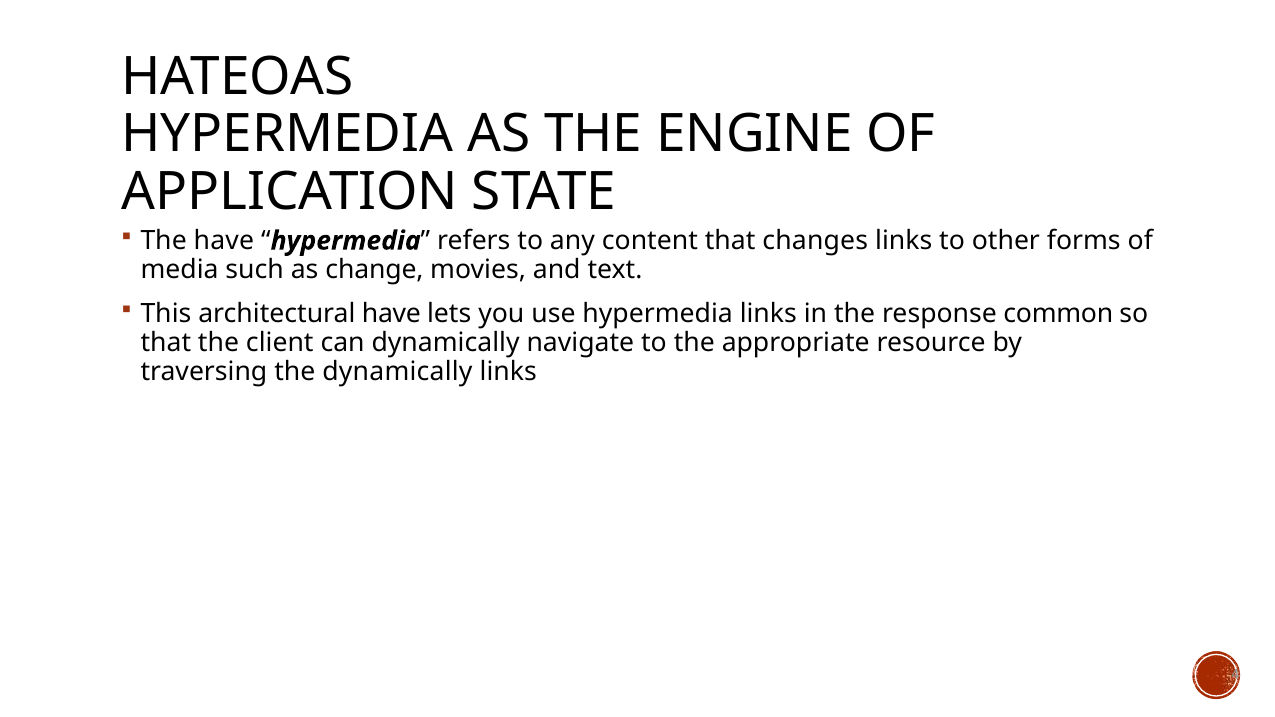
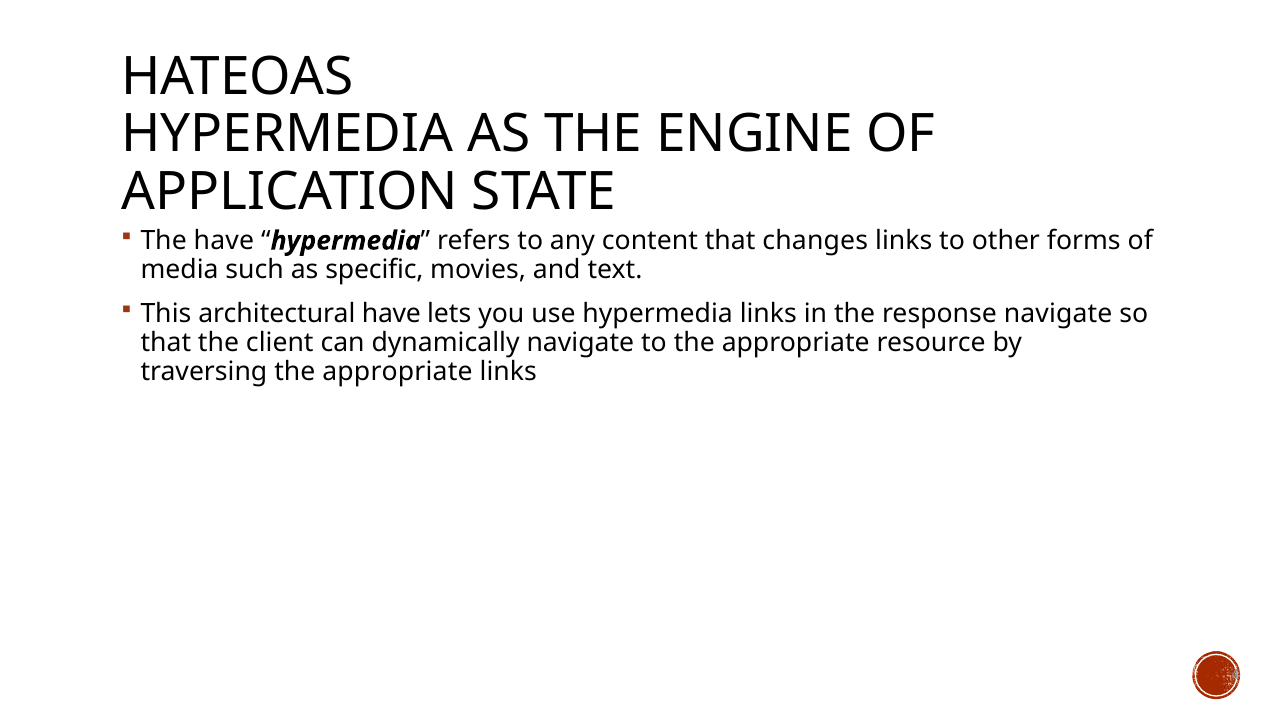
change: change -> specific (374, 270)
response common: common -> navigate (1058, 314)
traversing the dynamically: dynamically -> appropriate (397, 372)
